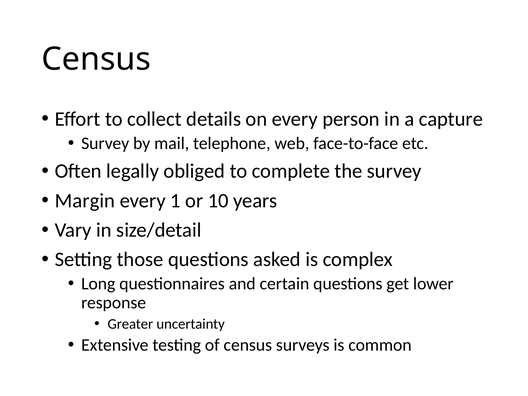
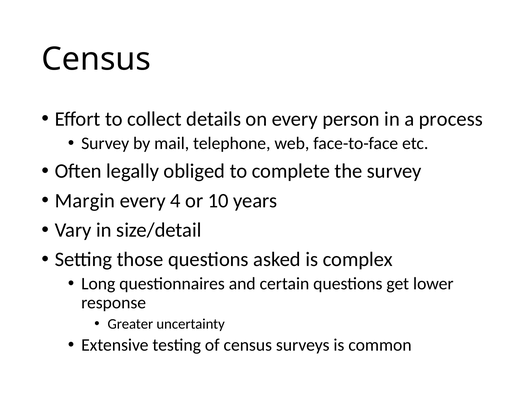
capture: capture -> process (451, 119)
1: 1 -> 4 (175, 201)
